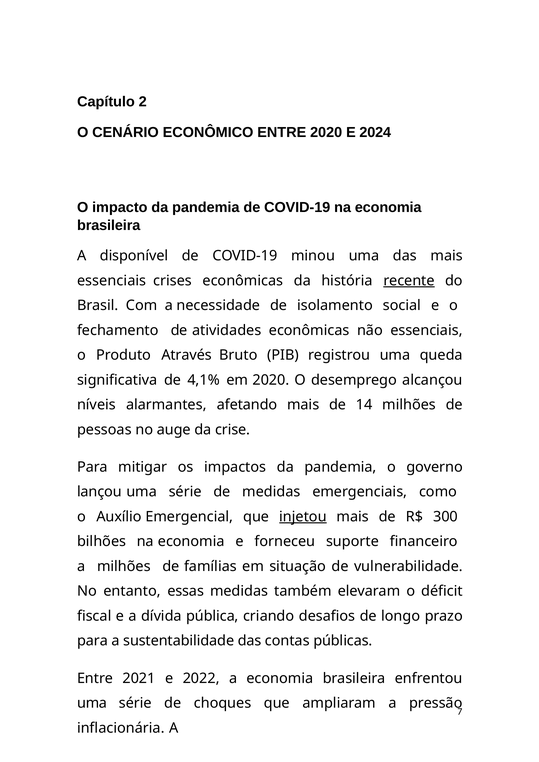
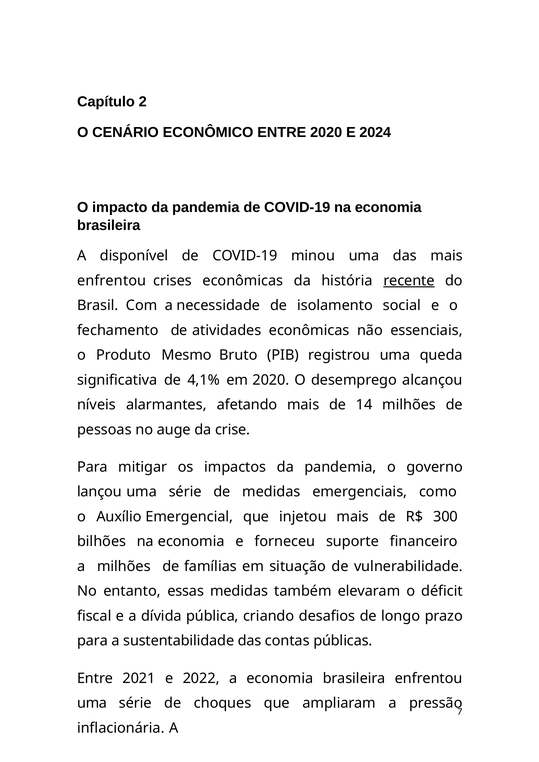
essenciais: essenciais -> enfrentou (112, 281)
Através: Através -> Mesmo (186, 356)
injetou underline: present -> none (303, 517)
